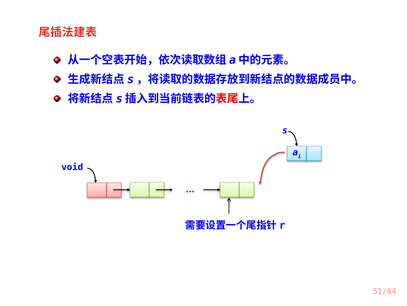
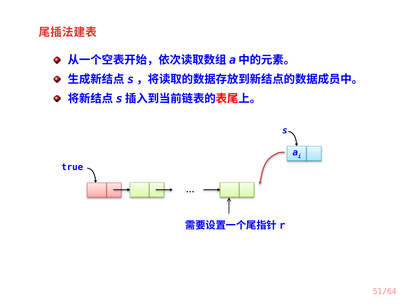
void: void -> true (72, 167)
